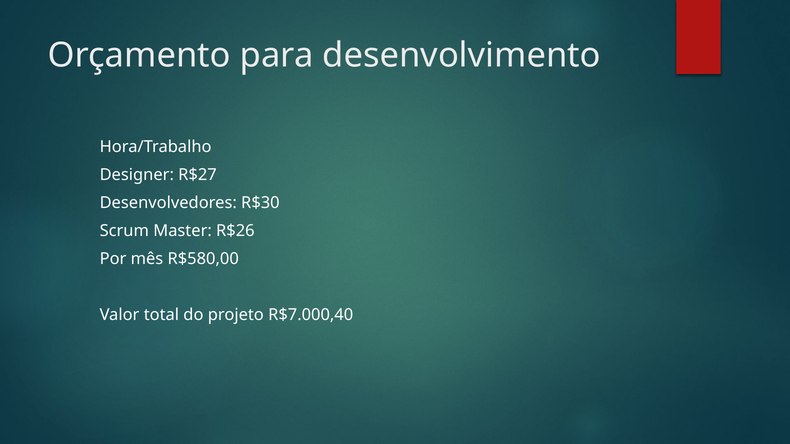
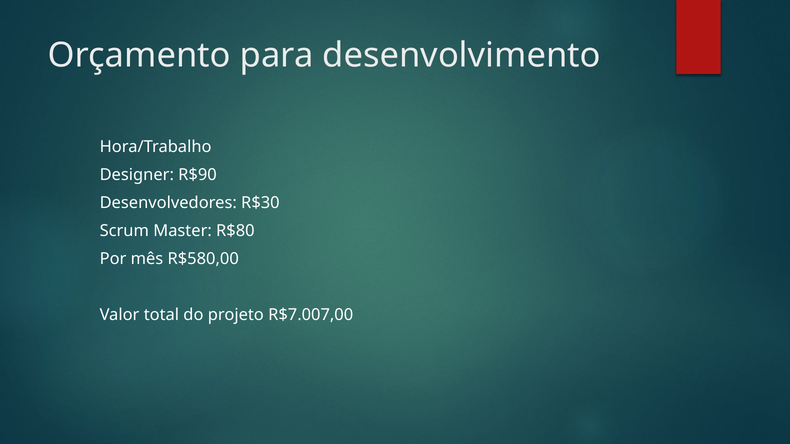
R$27: R$27 -> R$90 (198, 175)
R$26: R$26 -> R$80 (235, 231)
R$7.000,40: R$7.000,40 -> R$7.007,00 (311, 315)
